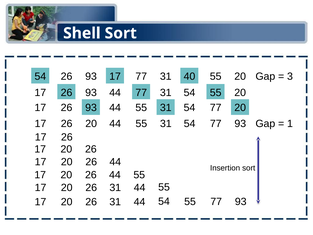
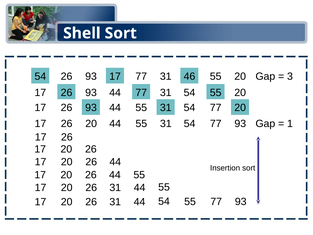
40: 40 -> 46 (189, 76)
